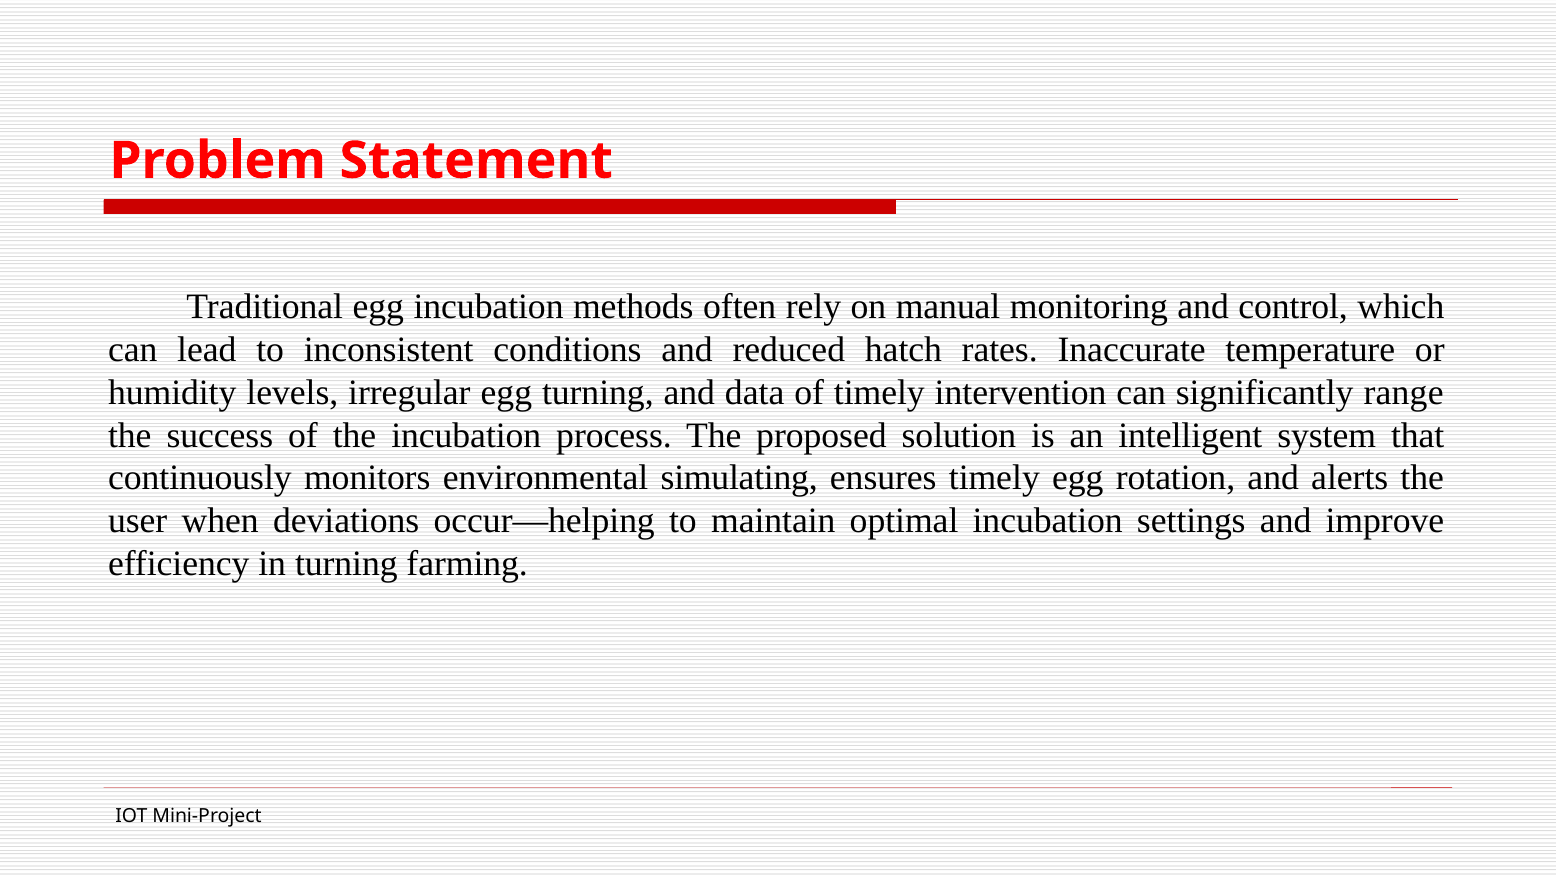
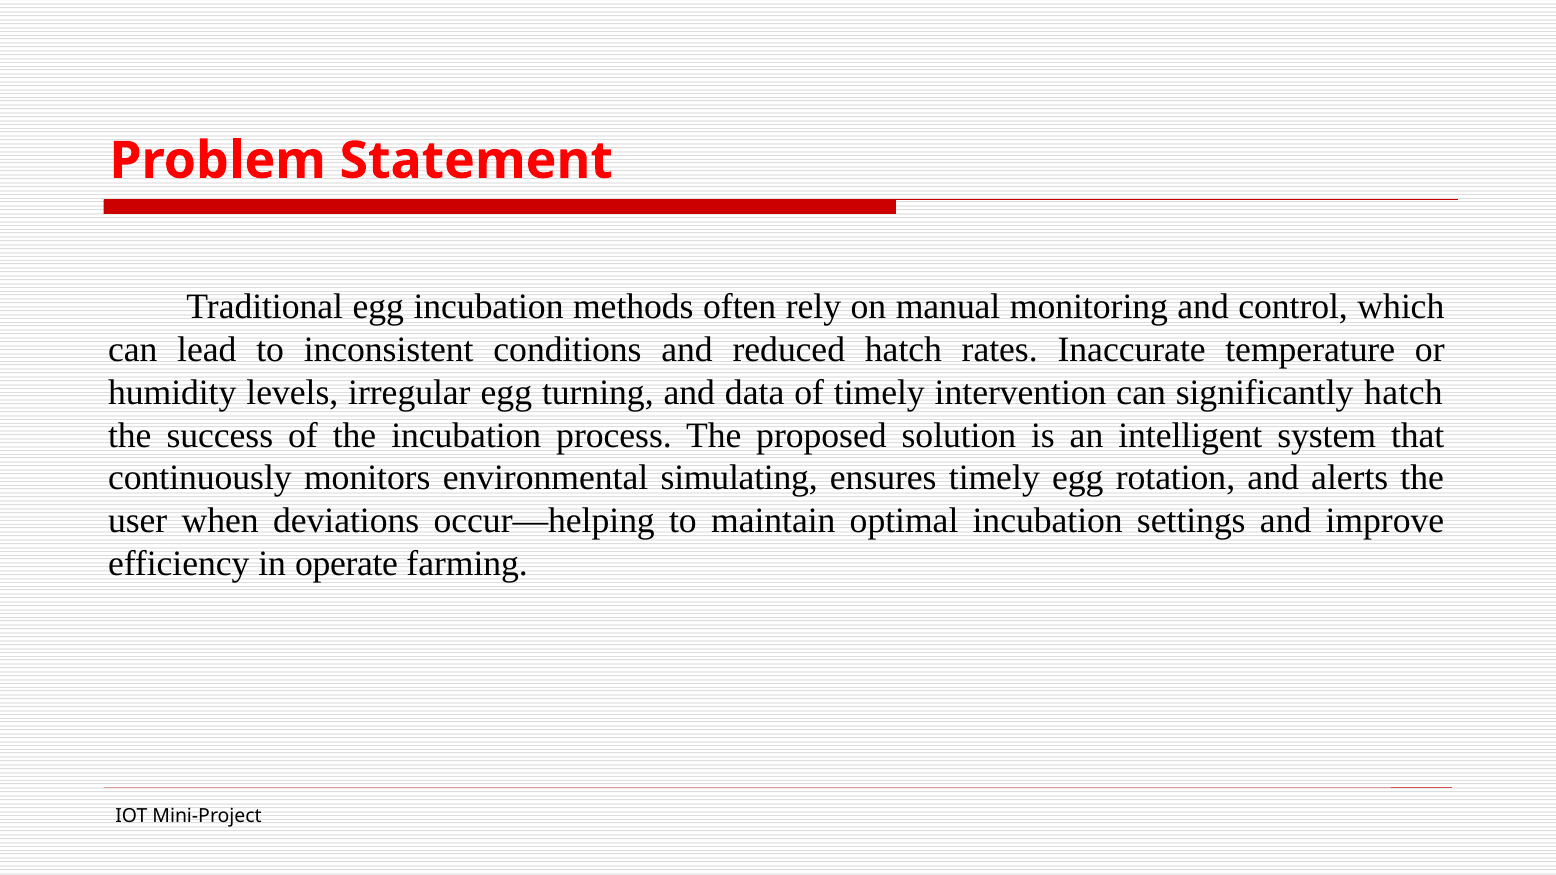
significantly range: range -> hatch (1403, 393)
in turning: turning -> operate (346, 564)
